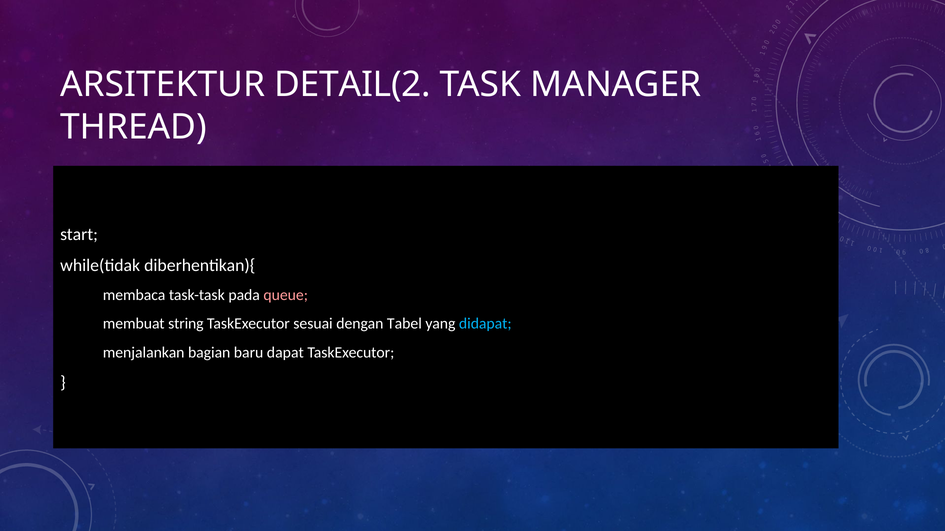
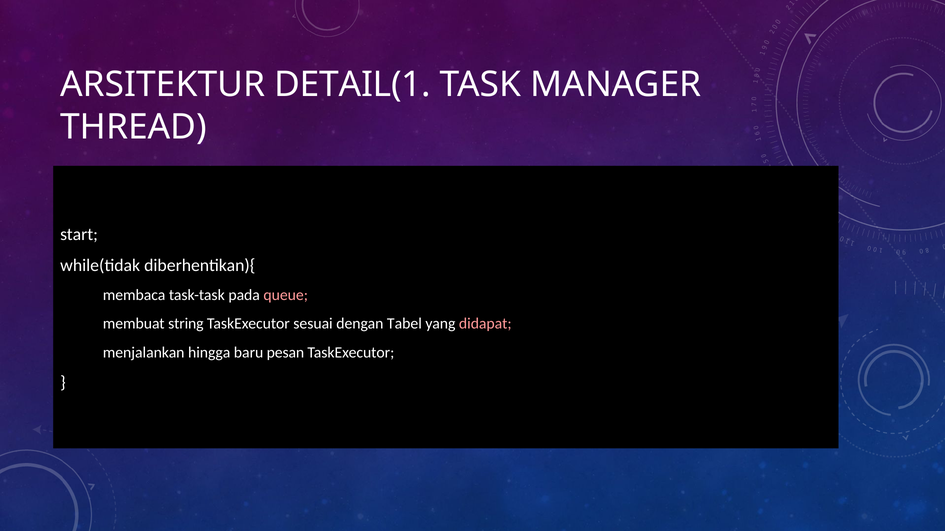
DETAIL(2: DETAIL(2 -> DETAIL(1 (353, 85)
didapat colour: light blue -> pink (485, 324)
bagian: bagian -> hingga (209, 353)
dapat: dapat -> pesan (285, 353)
